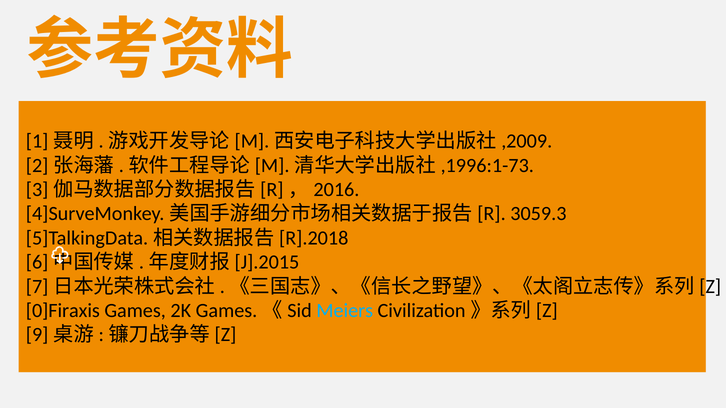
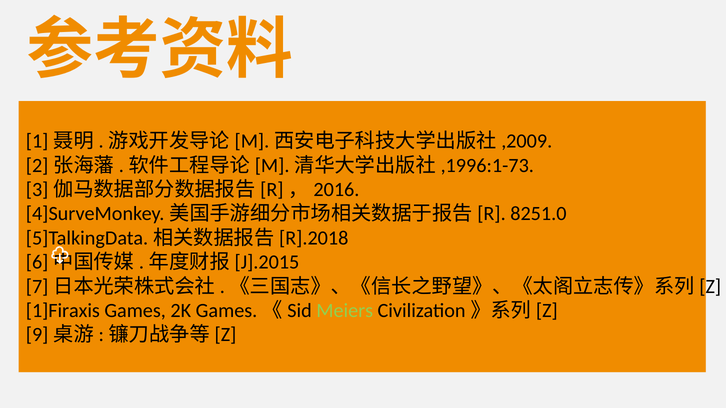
3059.3: 3059.3 -> 8251.0 (538, 214)
0]Firaxis: 0]Firaxis -> 1]Firaxis (63, 311)
Meiers colour: light blue -> light green (345, 311)
